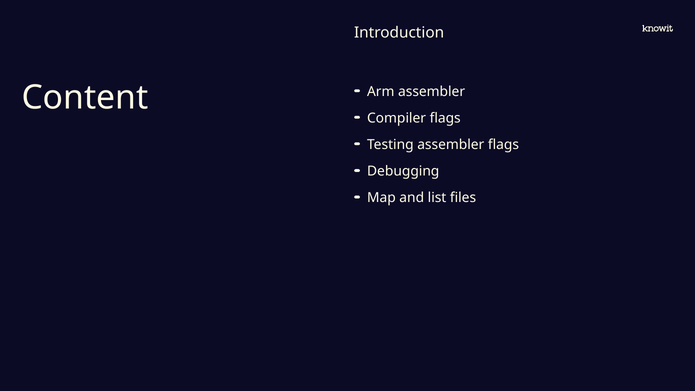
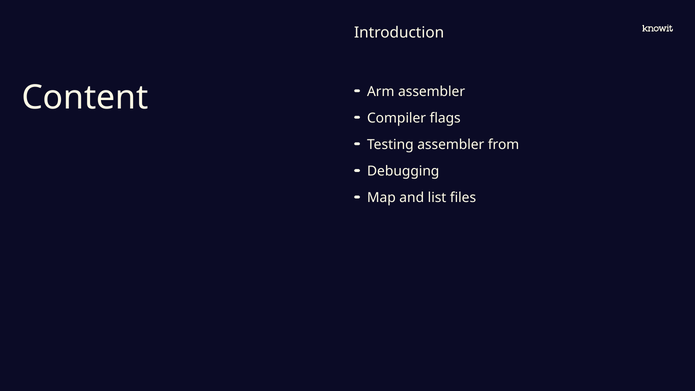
assembler flags: flags -> from (504, 145)
